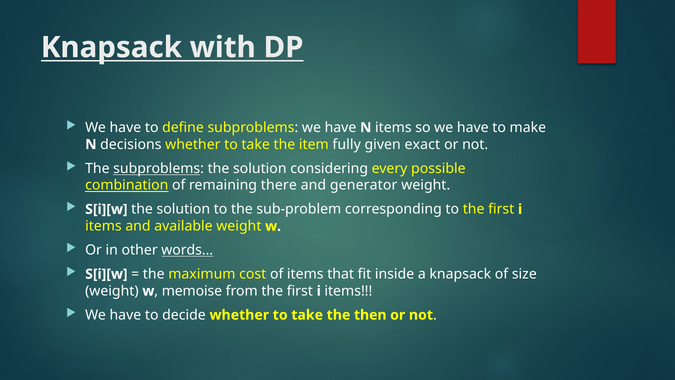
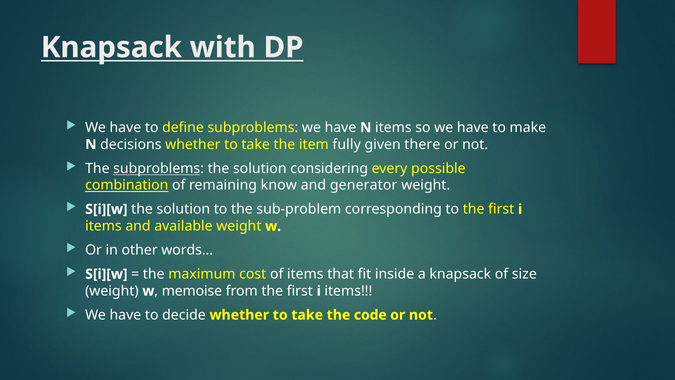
exact: exact -> there (422, 144)
there: there -> know (279, 185)
words… underline: present -> none (187, 250)
then: then -> code (370, 315)
